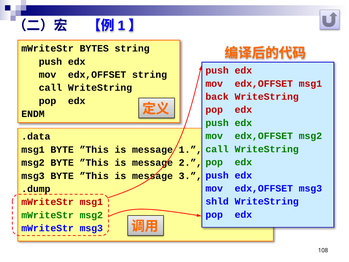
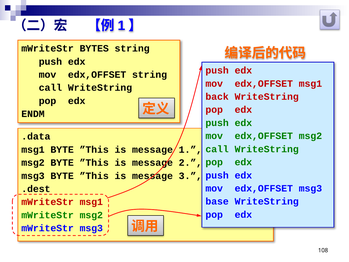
.dump: .dump -> .dest (36, 189)
shld: shld -> base (217, 201)
